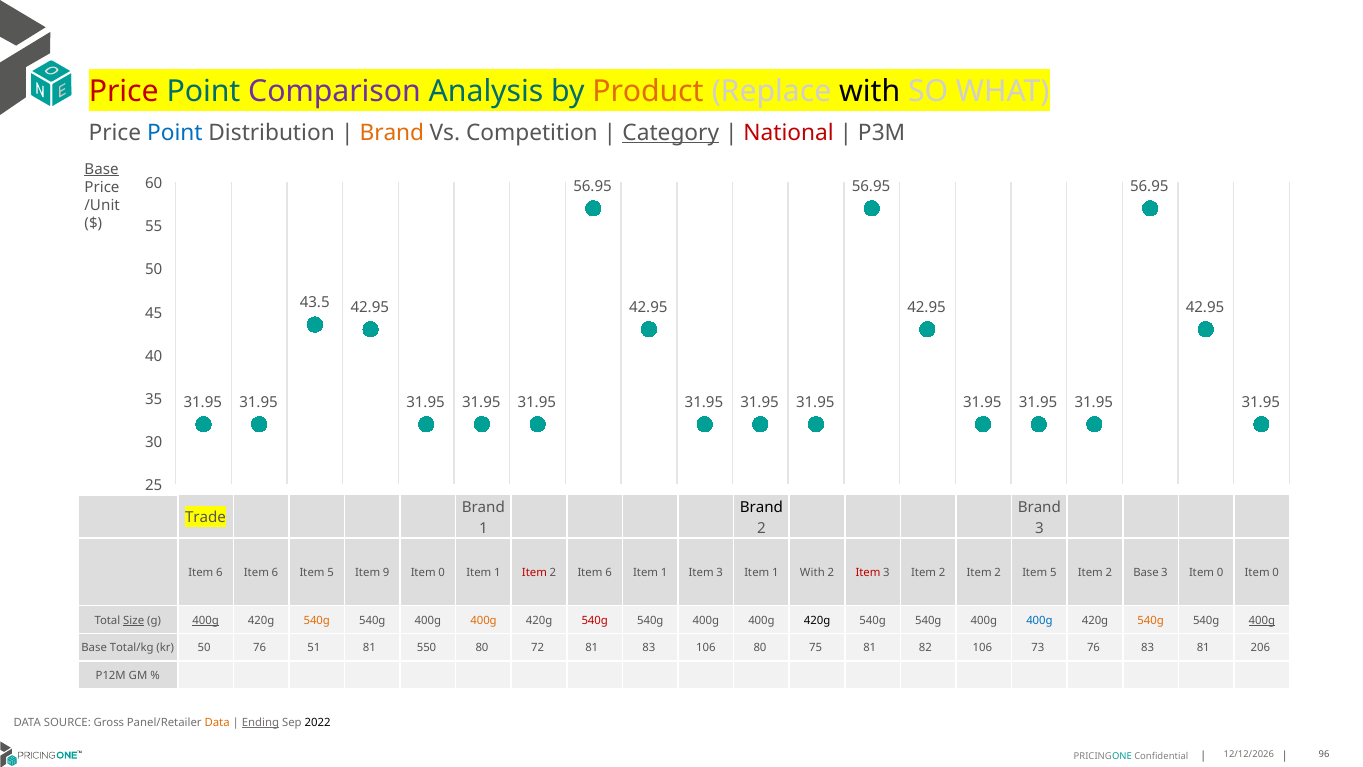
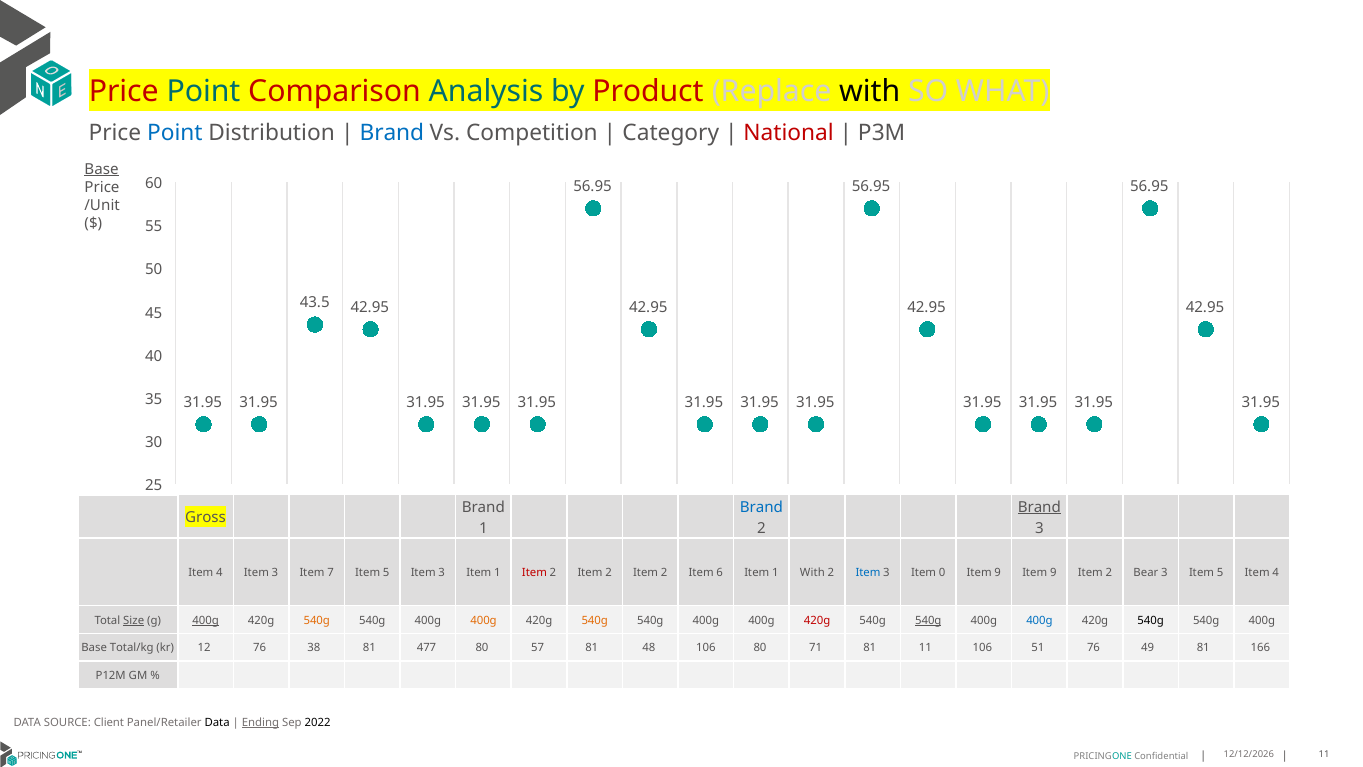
Comparison colour: purple -> red (335, 92)
Product colour: orange -> red (648, 92)
Brand colour: orange -> blue (392, 133)
Category underline: present -> none (671, 133)
Brand colour: black -> blue (761, 507)
Brand underline: none -> present (1039, 507)
Trade: Trade -> Gross (205, 518)
6: 6 -> 4 (219, 572)
6: 6 -> 3 (275, 572)
5: 5 -> 7 (331, 572)
9: 9 -> 5 (386, 572)
0: 0 -> 3 (442, 572)
6: 6 -> 2 (609, 572)
1: 1 -> 2 (664, 572)
3: 3 -> 6 (720, 572)
Item colour: red -> blue (868, 572)
3 Item 2: 2 -> 0 (942, 572)
2: 2 -> 9 (998, 572)
5: 5 -> 9 (1053, 572)
2 Base: Base -> Bear (1146, 572)
3 Item 0: 0 -> 5 (1220, 572)
0: 0 -> 4 (1276, 572)
540g colour: red -> orange (595, 620)
420g colour: black -> red (817, 620)
540g underline: none -> present (928, 620)
540g colour: orange -> black (1151, 620)
400g underline: present -> none (1262, 620)
kr 50: 50 -> 12 (204, 648)
51: 51 -> 38 (314, 648)
550: 550 -> 477 (427, 648)
72: 72 -> 57 (538, 648)
81 83: 83 -> 48 (649, 648)
75: 75 -> 71 (816, 648)
81 82: 82 -> 11 (925, 648)
73: 73 -> 51 (1038, 648)
76 83: 83 -> 49 (1148, 648)
206: 206 -> 166 (1260, 648)
Gross: Gross -> Client (109, 722)
Data colour: orange -> black (217, 722)
96: 96 -> 11 (1324, 754)
